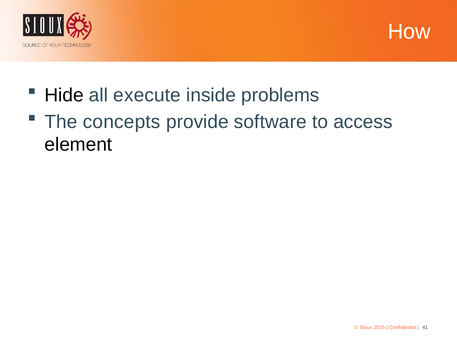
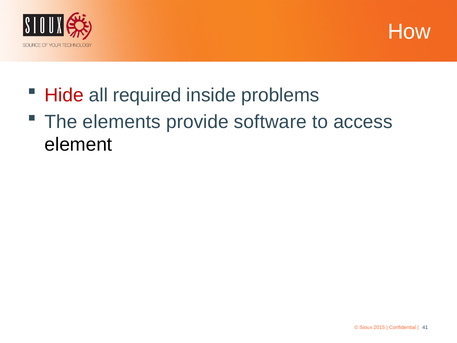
Hide colour: black -> red (64, 95)
execute: execute -> required (147, 95)
concepts: concepts -> elements (122, 122)
